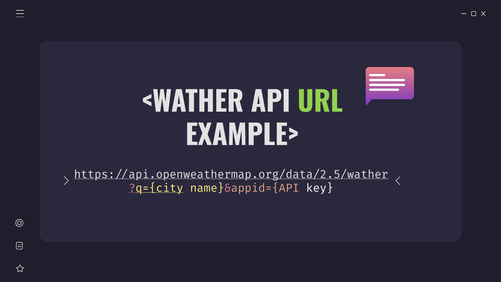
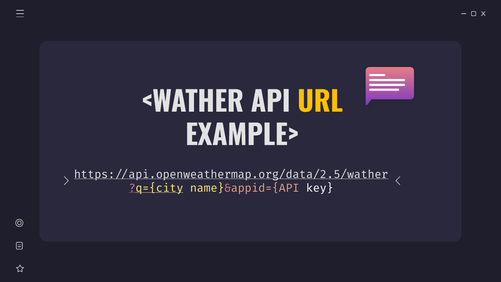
URL colour: light green -> yellow (320, 102)
